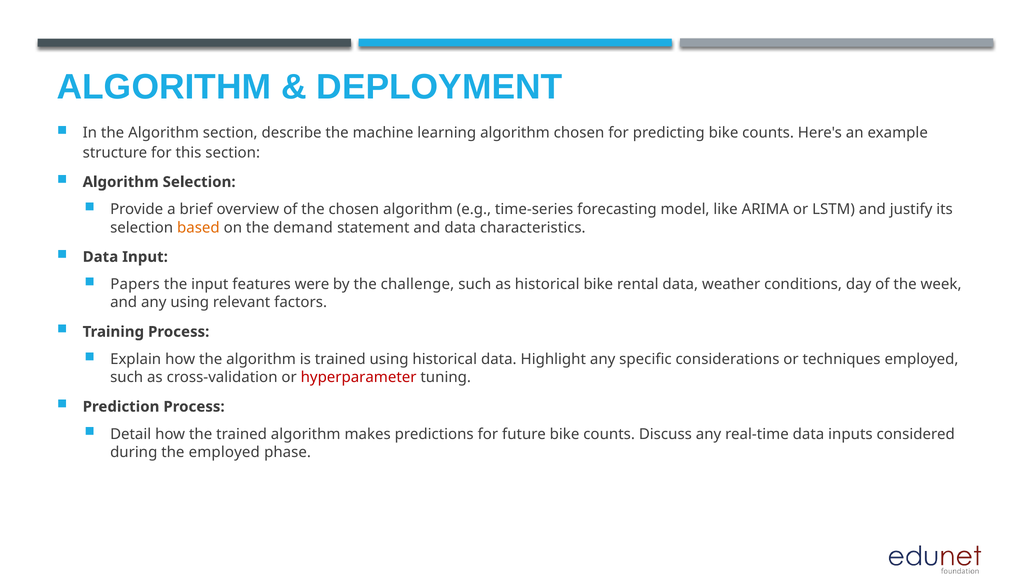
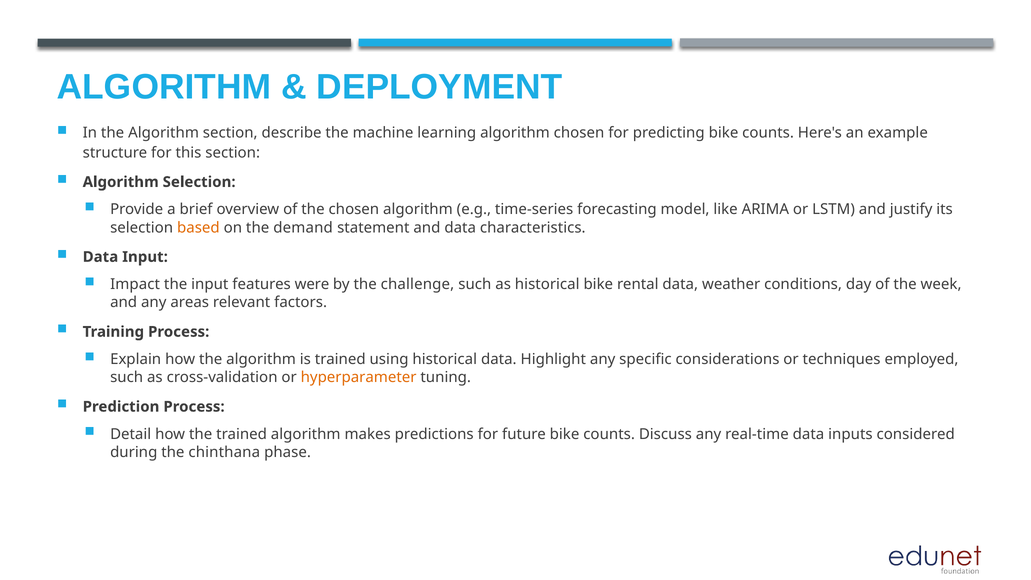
Papers: Papers -> Impact (135, 284)
any using: using -> areas (190, 302)
hyperparameter colour: red -> orange (359, 377)
the employed: employed -> chinthana (224, 452)
